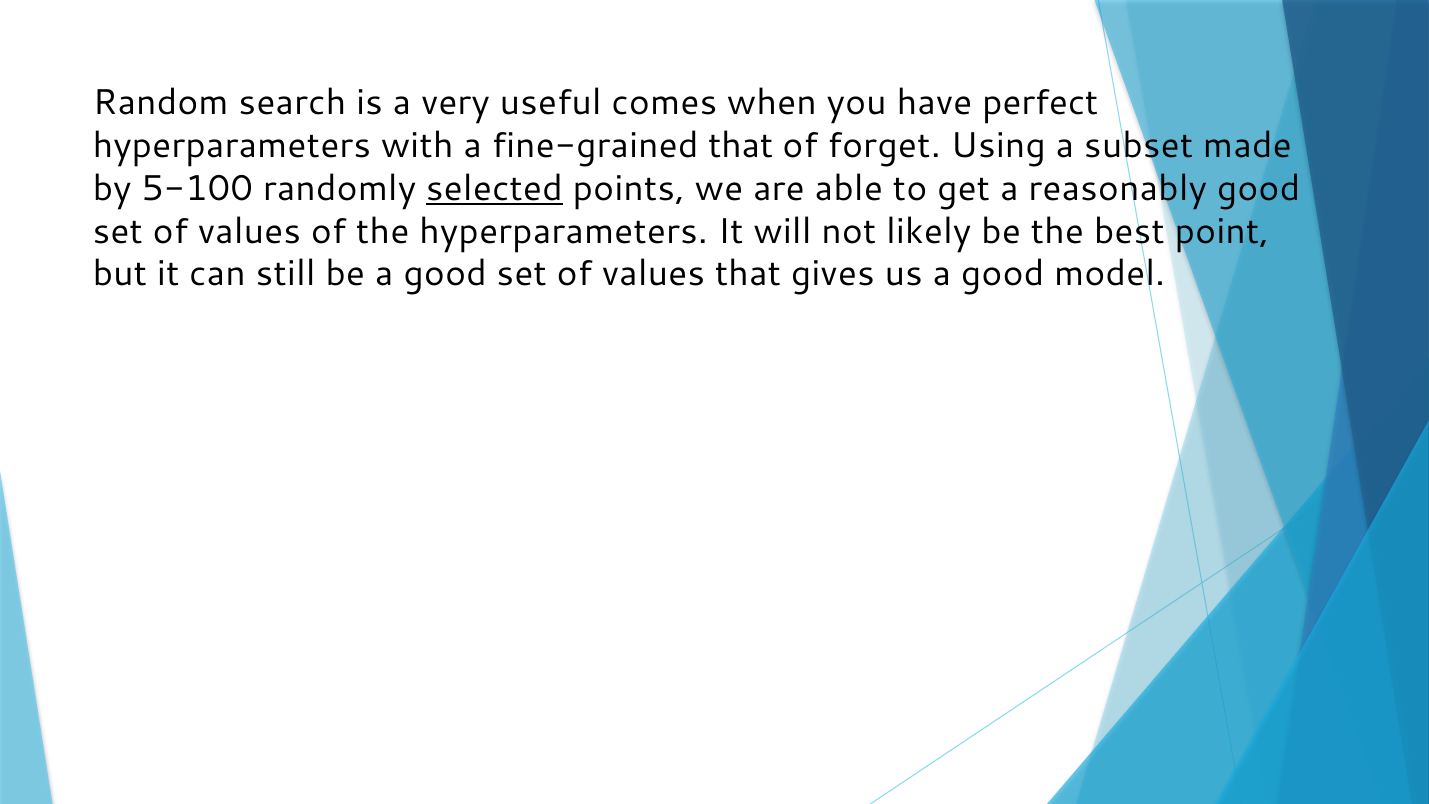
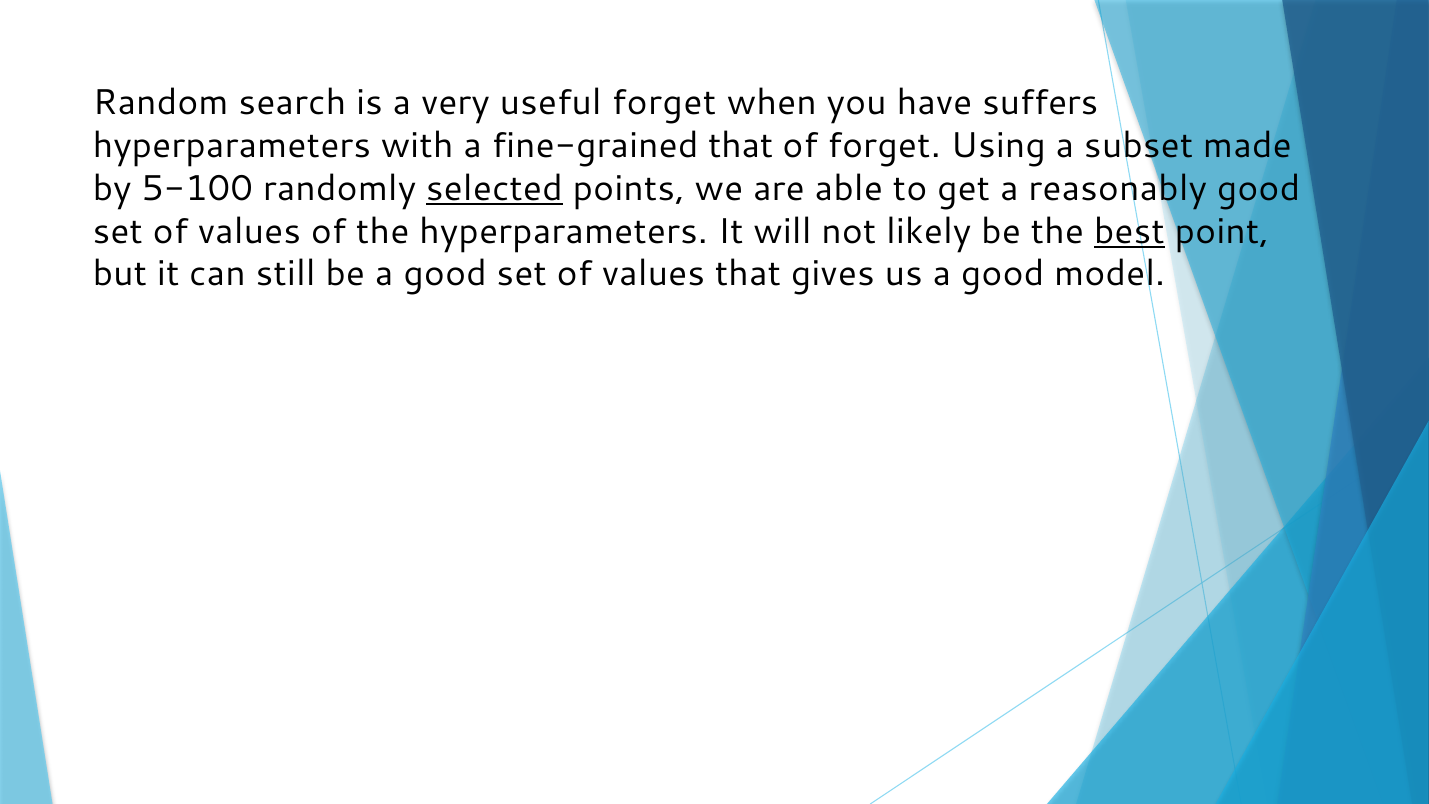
useful comes: comes -> forget (664, 103)
perfect: perfect -> suffers (1040, 103)
best underline: none -> present (1129, 231)
